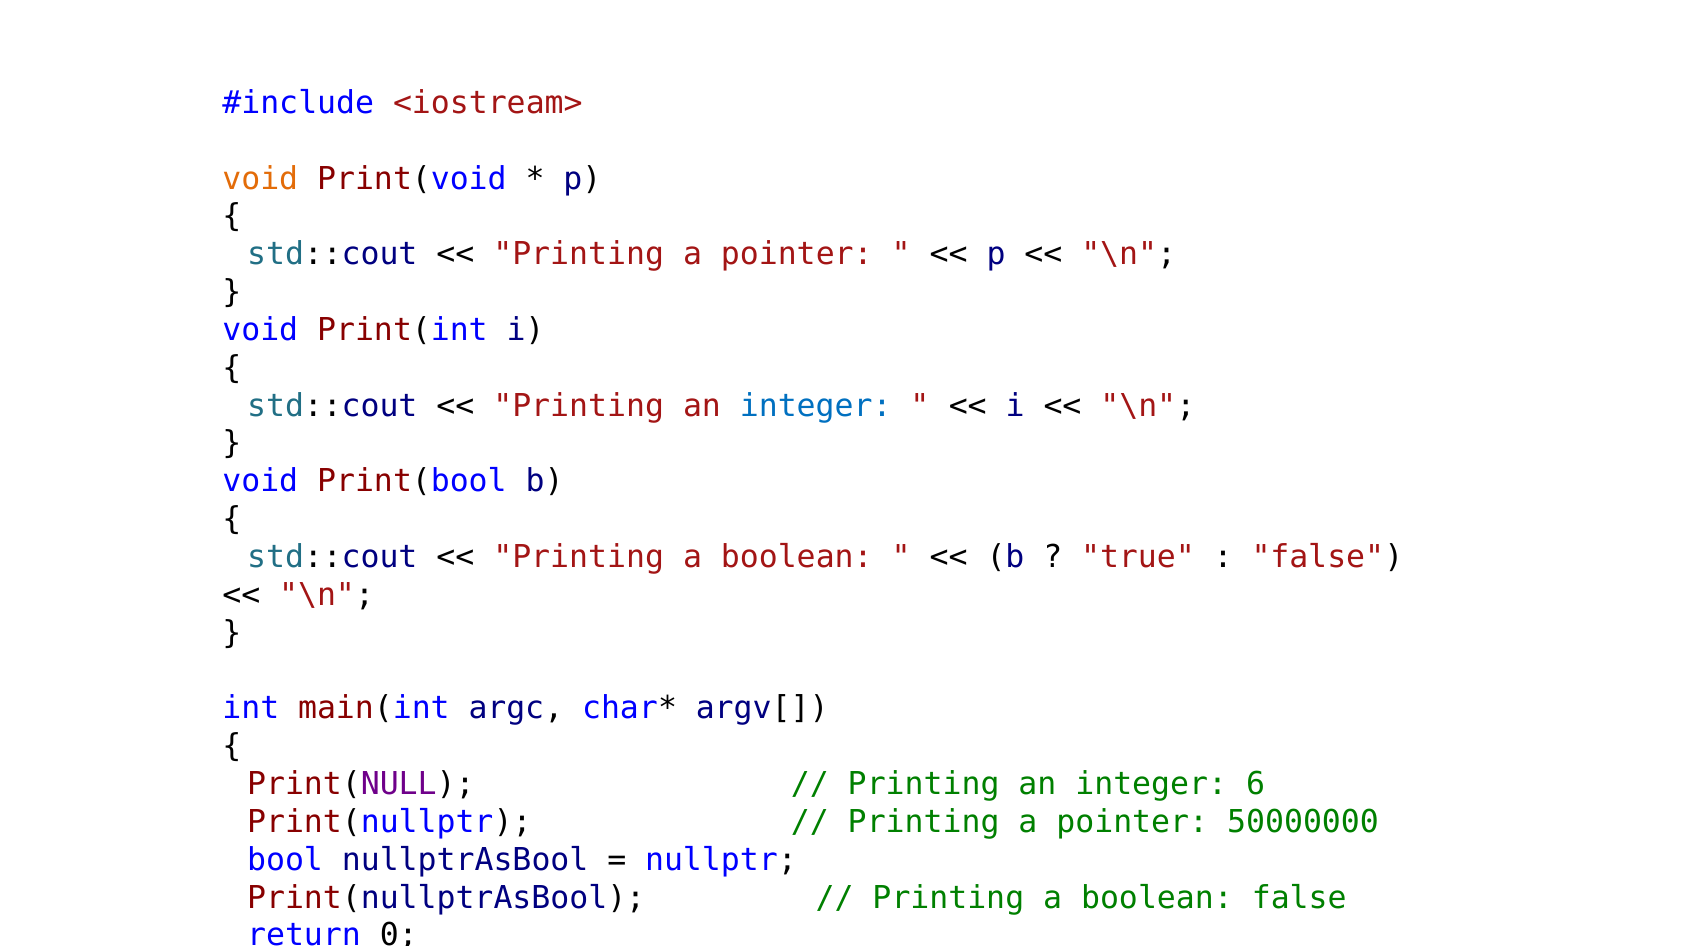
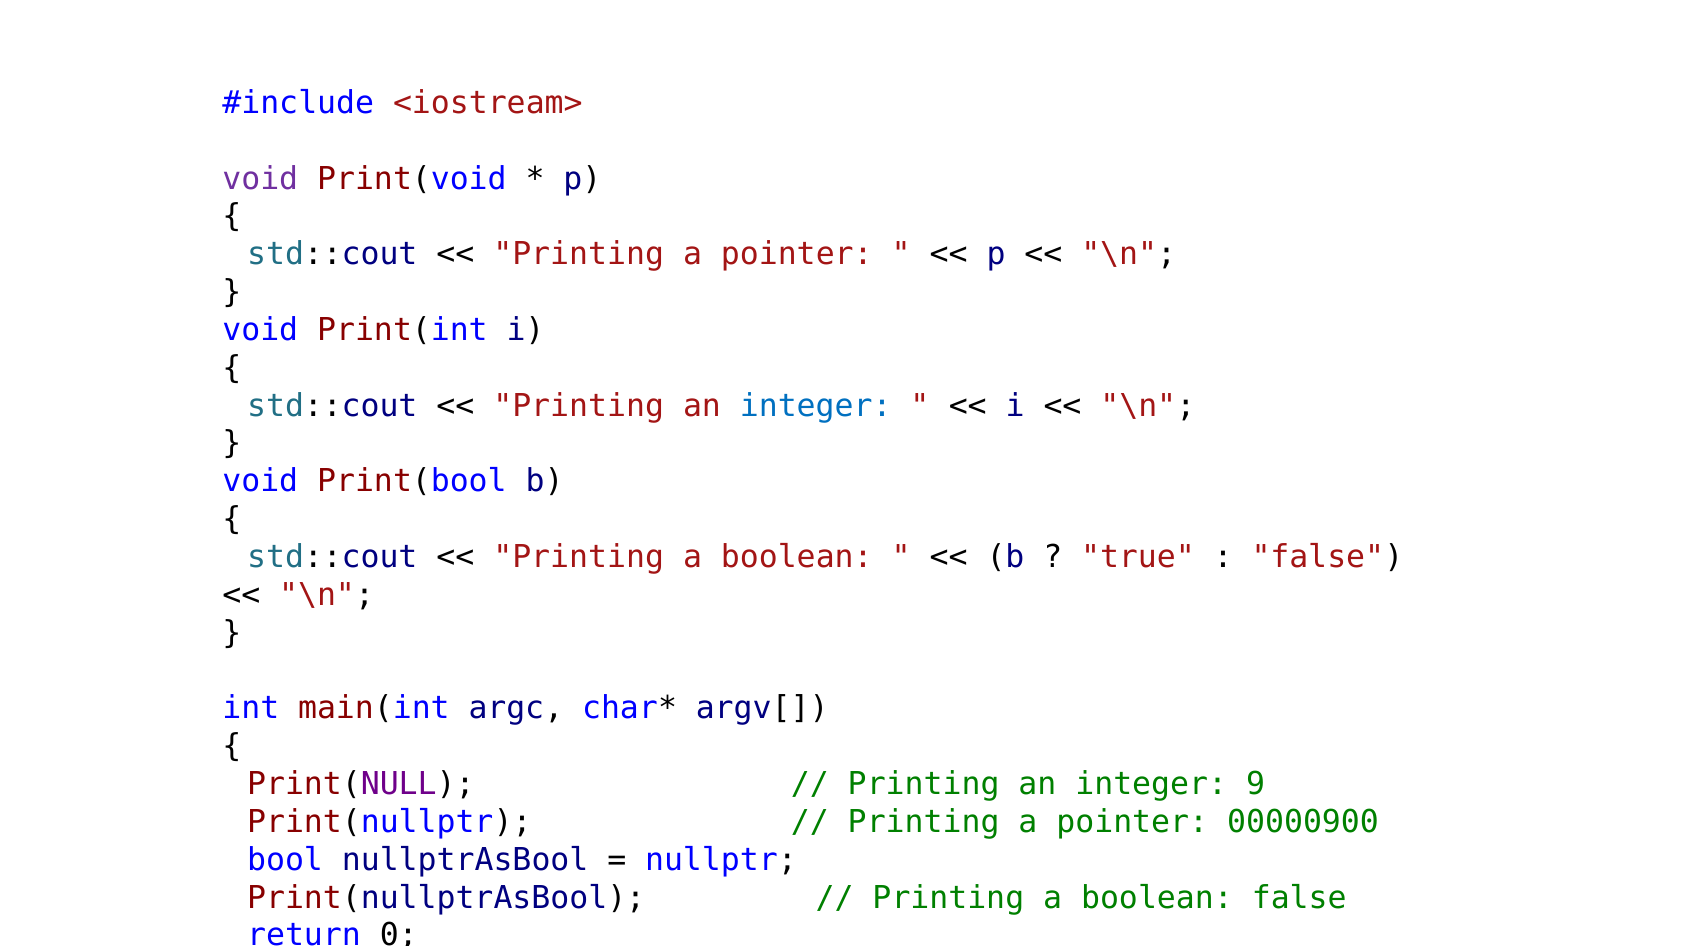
void colour: orange -> purple (260, 179)
6: 6 -> 9 (1256, 784)
50000000: 50000000 -> 00000900 (1303, 822)
